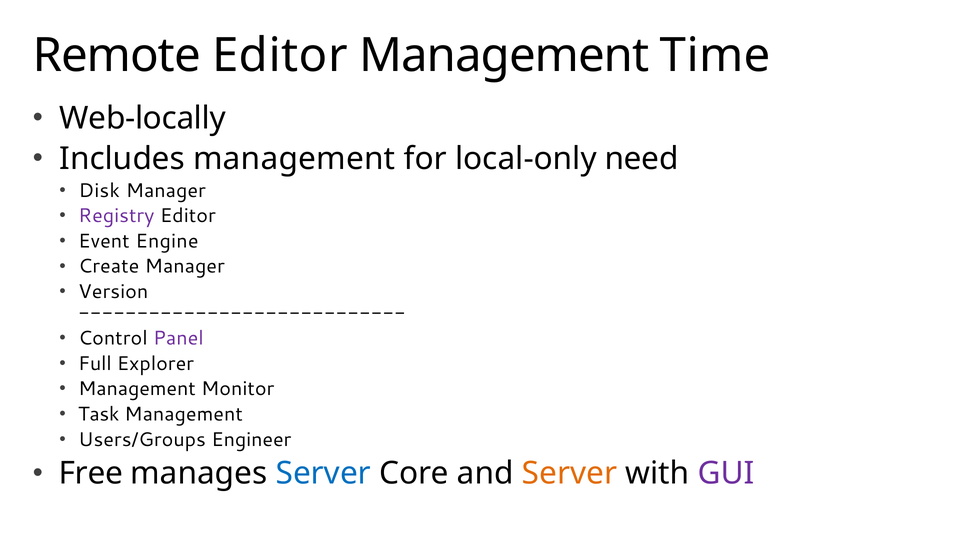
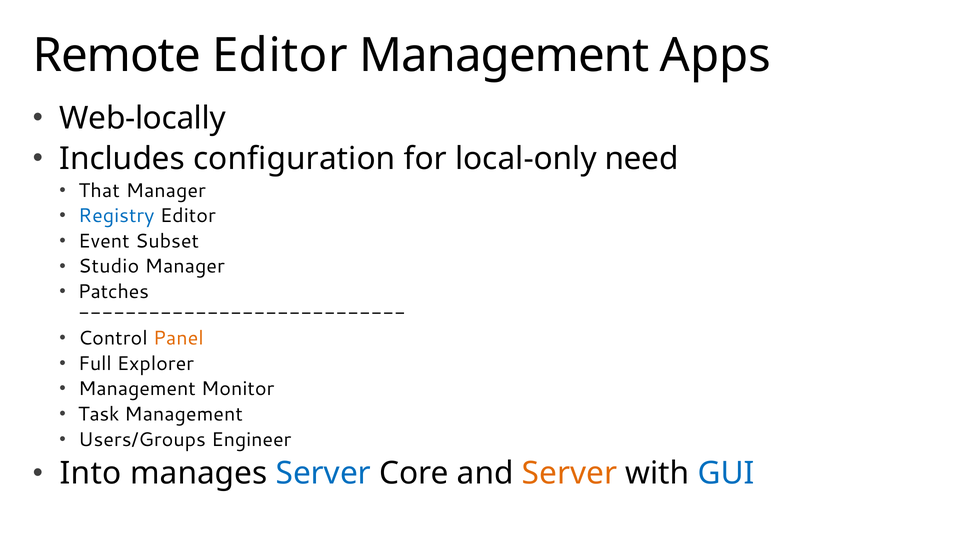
Time: Time -> Apps (715, 55)
Includes management: management -> configuration (294, 159)
Disk: Disk -> That (99, 191)
Registry colour: purple -> blue (116, 216)
Engine: Engine -> Subset (167, 241)
Create: Create -> Studio (109, 267)
Version: Version -> Patches (113, 292)
Panel colour: purple -> orange (178, 339)
Free: Free -> Into (91, 474)
GUI colour: purple -> blue (726, 474)
